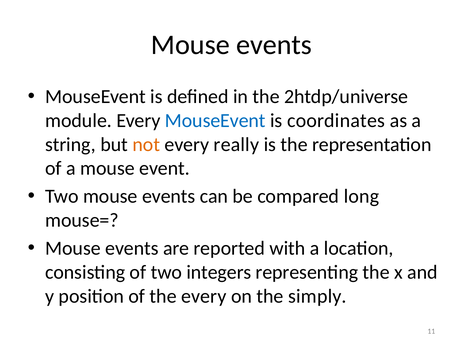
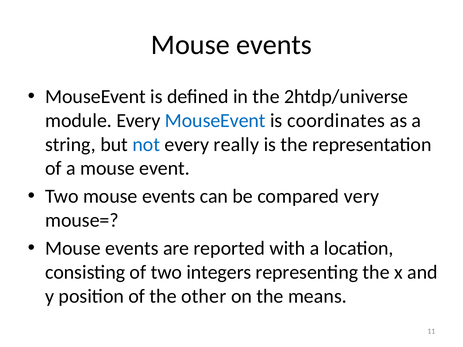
not colour: orange -> blue (146, 145)
long: long -> very (361, 197)
the every: every -> other (204, 296)
simply: simply -> means (317, 296)
